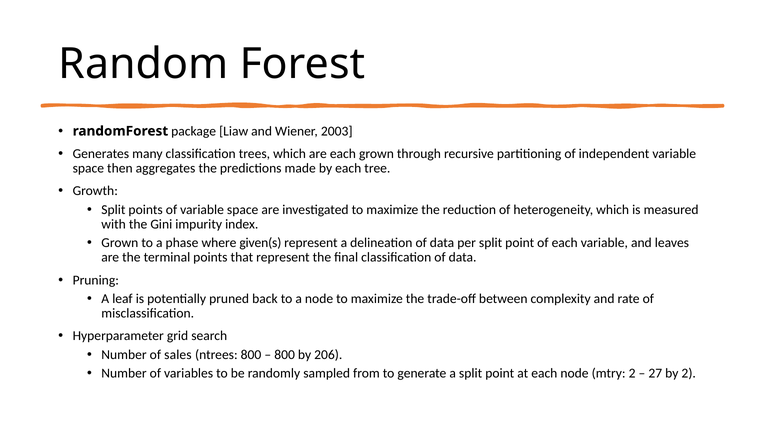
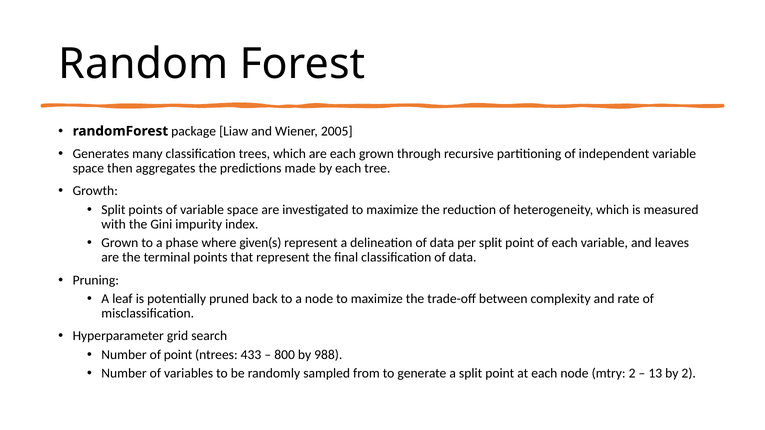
2003: 2003 -> 2005 (337, 131)
of sales: sales -> point (178, 355)
ntrees 800: 800 -> 433 (251, 355)
206: 206 -> 988 (328, 355)
27: 27 -> 13 (655, 374)
